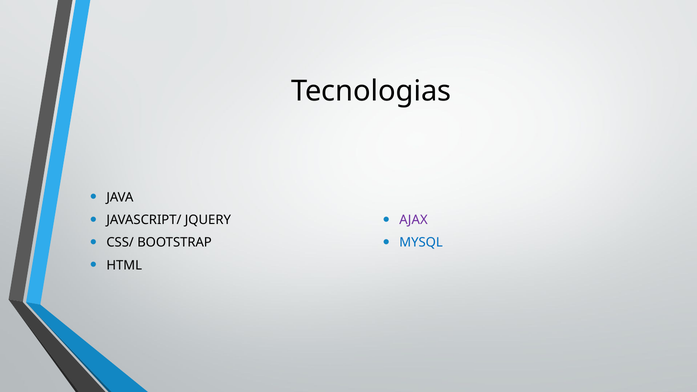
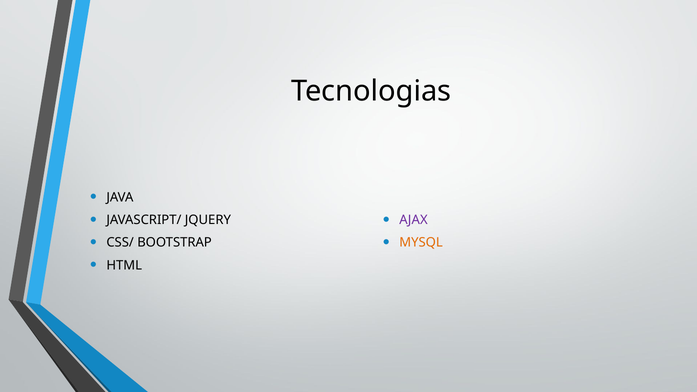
MYSQL colour: blue -> orange (421, 243)
